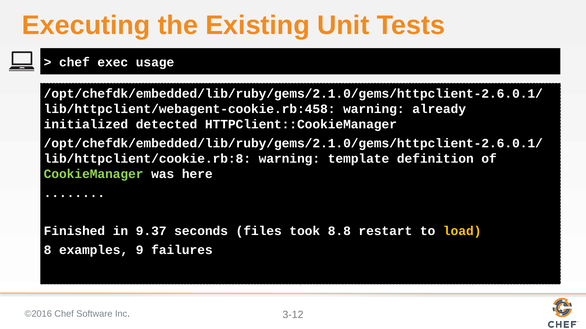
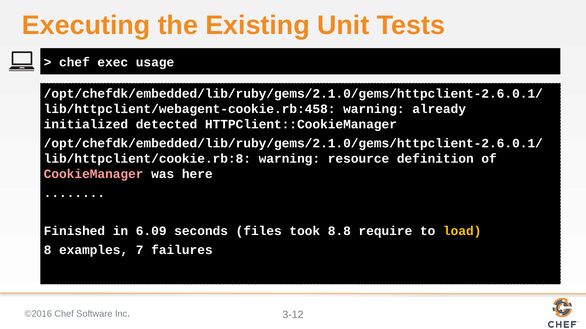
template: template -> resource (359, 159)
CookieManager colour: light green -> pink (94, 174)
9.37: 9.37 -> 6.09 (151, 231)
restart: restart -> require (385, 231)
9: 9 -> 7 (140, 251)
